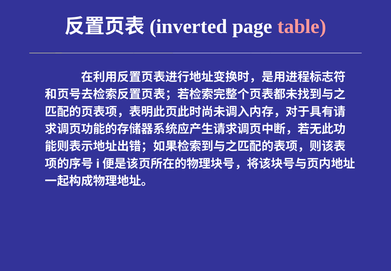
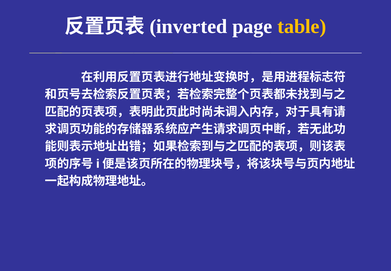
table colour: pink -> yellow (302, 26)
